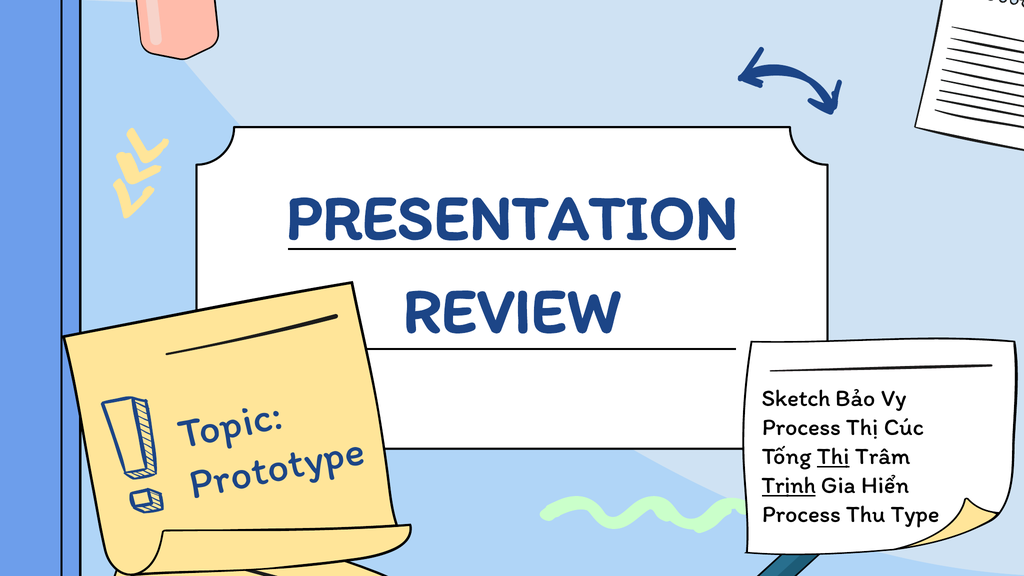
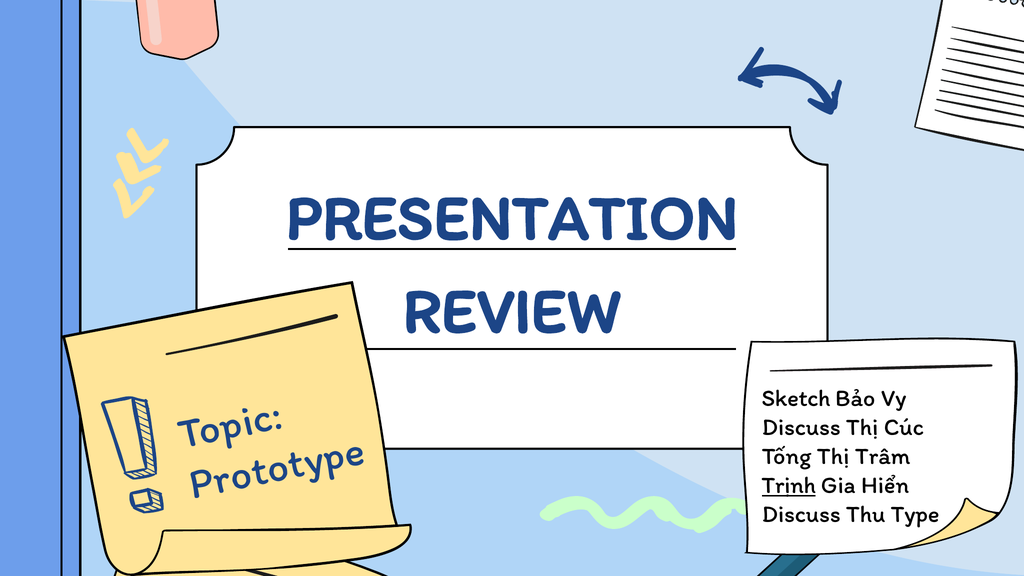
Process: Process -> Discuss (801, 427)
Thị underline: present -> none (833, 456)
Process: Process -> Discuss (801, 514)
